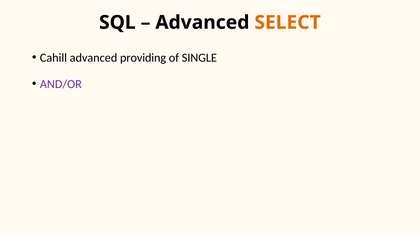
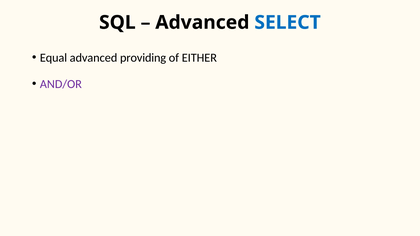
SELECT colour: orange -> blue (288, 22)
Cahill: Cahill -> Equal (53, 58)
SINGLE: SINGLE -> EITHER (199, 58)
